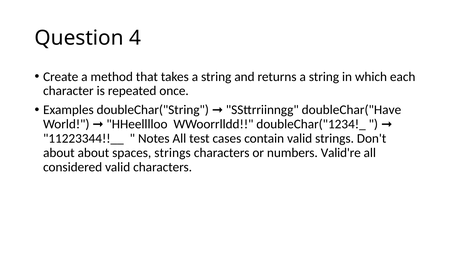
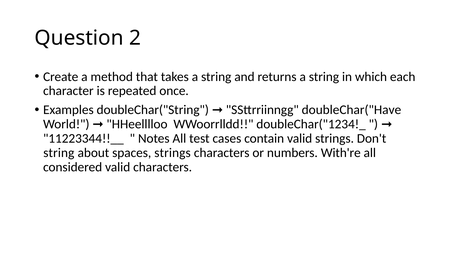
4: 4 -> 2 (135, 38)
about: about -> string (59, 153)
Valid're: Valid're -> With're (341, 153)
